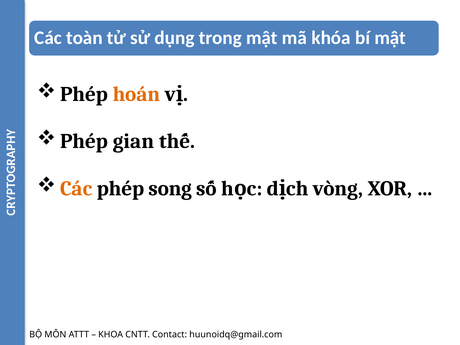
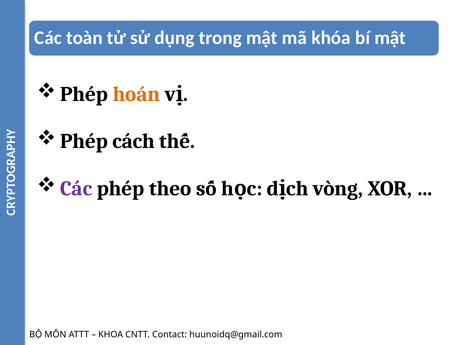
gian: gian -> cách (134, 141)
Các colour: orange -> purple (76, 188)
song: song -> theo (170, 188)
